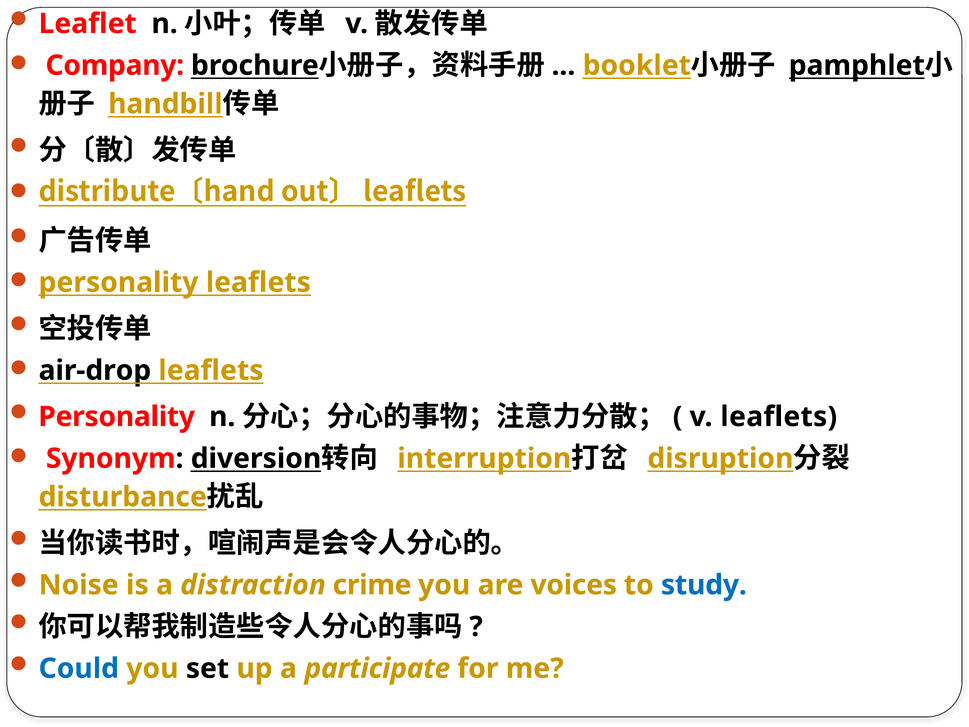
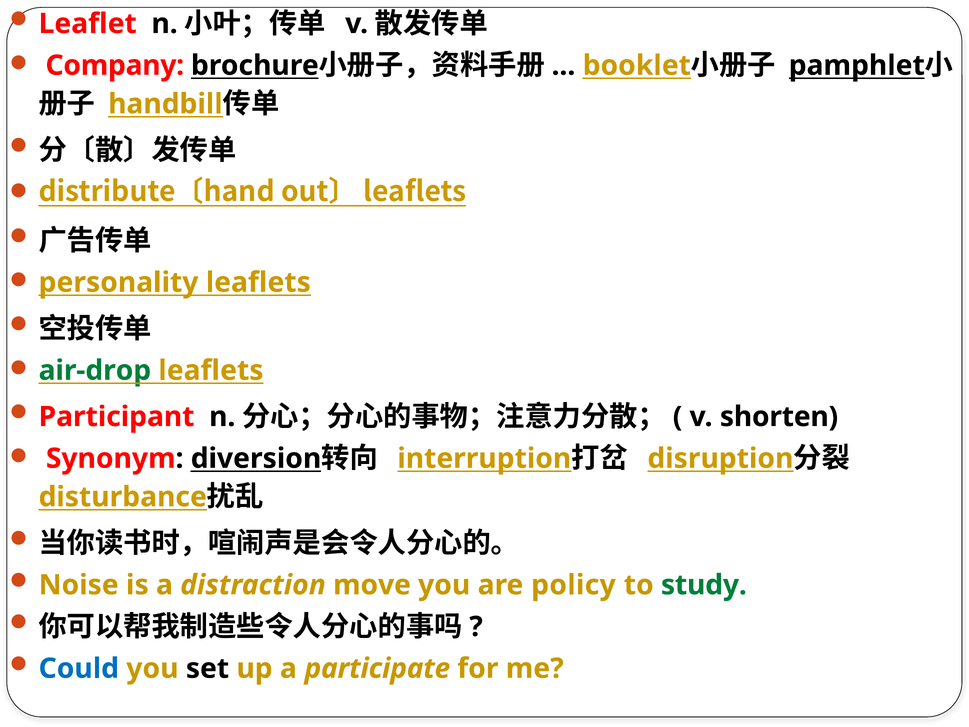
air-drop colour: black -> green (95, 370)
Personality: Personality -> Participant (117, 417)
v leaflets: leaflets -> shorten (779, 417)
crime: crime -> move (372, 585)
voices: voices -> policy (573, 585)
study colour: blue -> green (704, 585)
